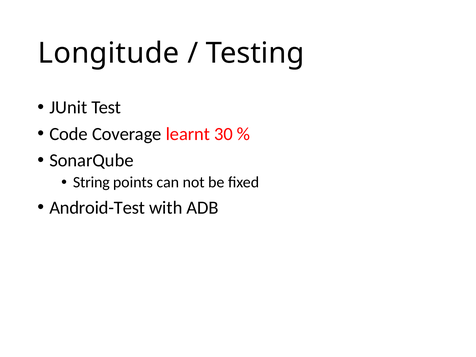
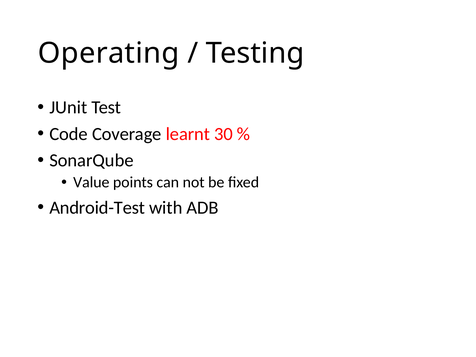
Longitude: Longitude -> Operating (109, 53)
String: String -> Value (91, 182)
